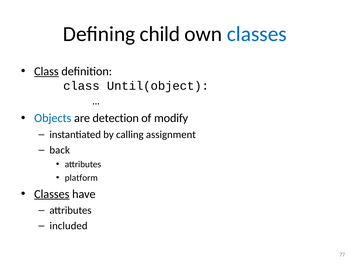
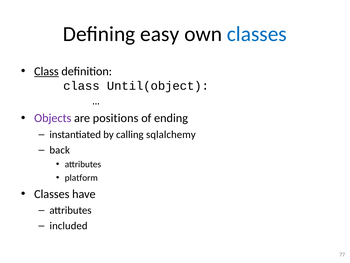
child: child -> easy (160, 34)
Objects colour: blue -> purple (53, 118)
detection: detection -> positions (116, 118)
modify: modify -> ending (171, 118)
assignment: assignment -> sqlalchemy (171, 134)
Classes underline: present -> none (52, 194)
